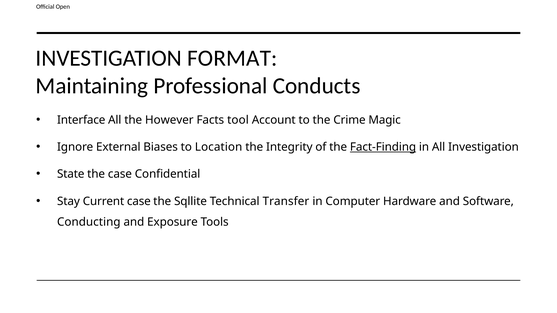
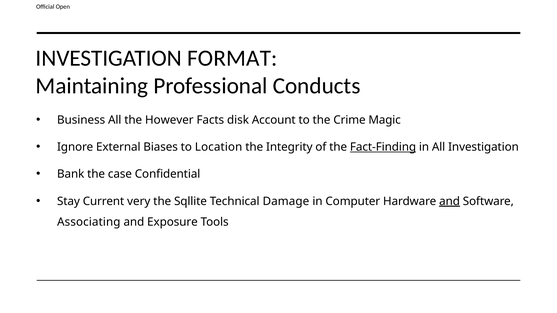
Interface: Interface -> Business (81, 120)
tool: tool -> disk (238, 120)
State: State -> Bank (71, 174)
Current case: case -> very (139, 201)
Transfer: Transfer -> Damage (286, 201)
and underline: none -> present (450, 201)
Conducting: Conducting -> Associating (89, 222)
